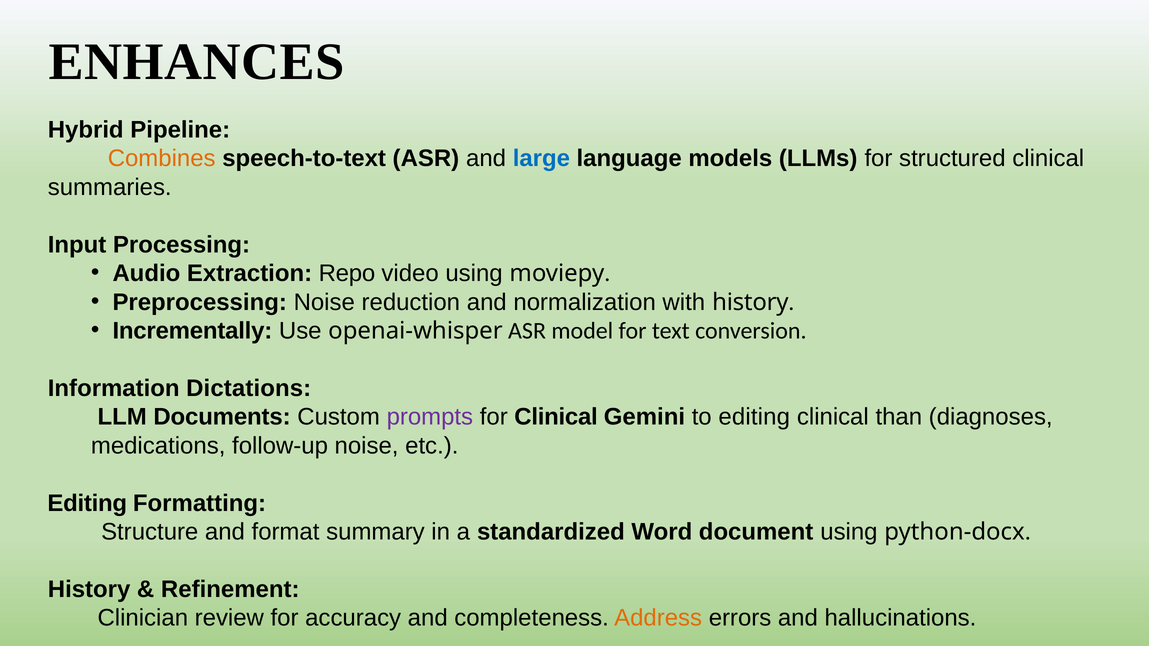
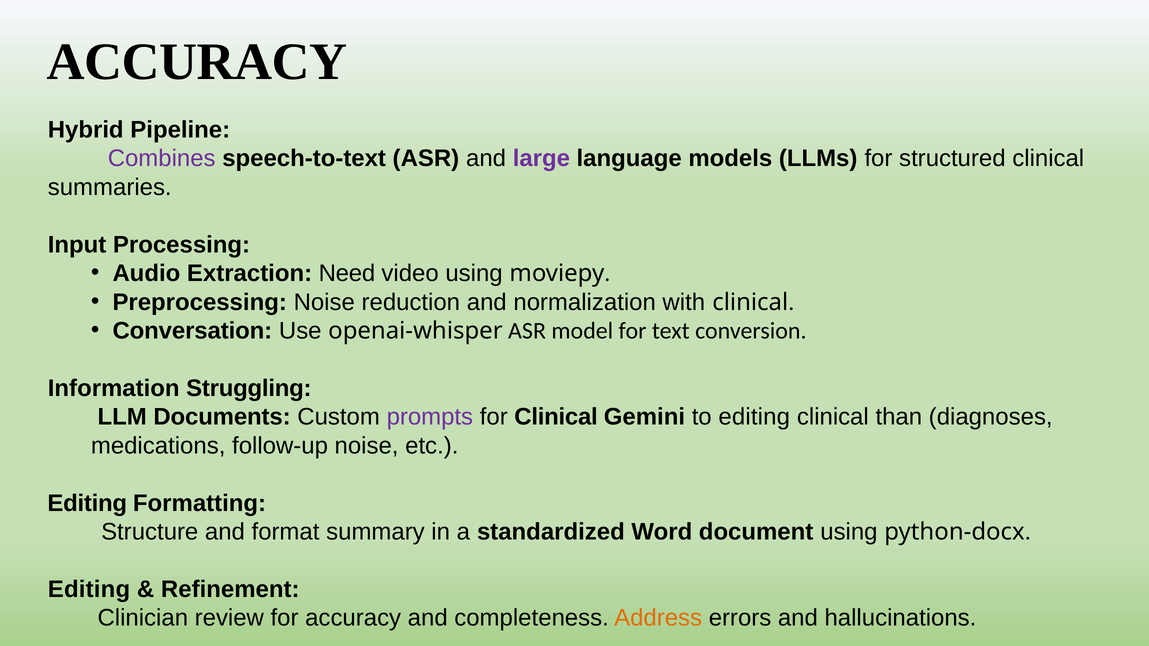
ENHANCES: ENHANCES -> ACCURACY (197, 62)
Combines colour: orange -> purple (162, 159)
large colour: blue -> purple (541, 159)
Repo: Repo -> Need (347, 274)
with history: history -> clinical (750, 302)
Incrementally: Incrementally -> Conversation (192, 331)
Dictations: Dictations -> Struggling (249, 388)
History: History -> Editing (89, 590)
